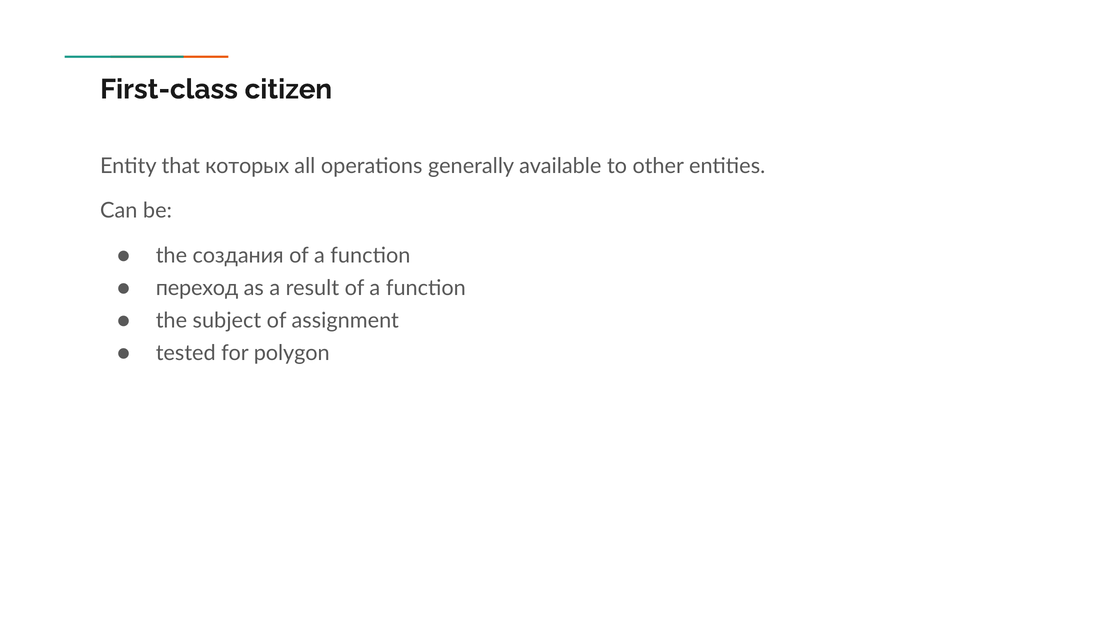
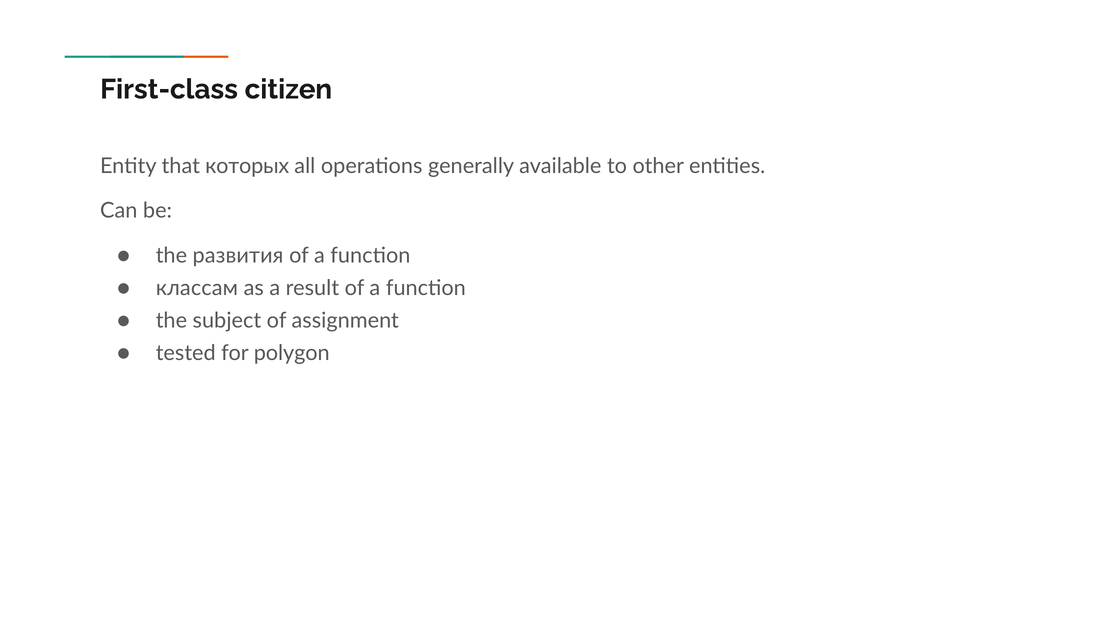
создания: создания -> развития (238, 256)
переход: переход -> классам (197, 288)
